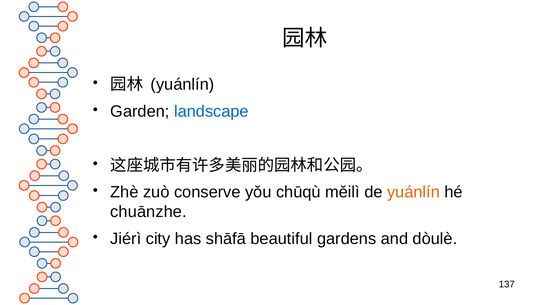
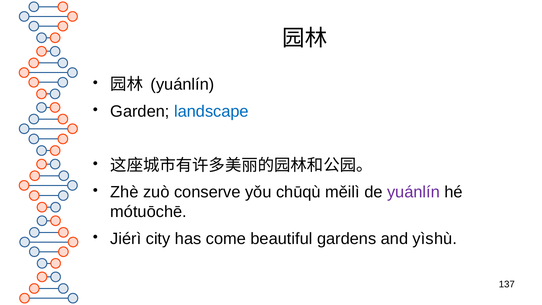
yuánlín colour: orange -> purple (414, 192)
chuānzhe: chuānzhe -> mótuōchē (149, 212)
shāfā: shāfā -> come (226, 239)
dòulè: dòulè -> yìshù (435, 239)
